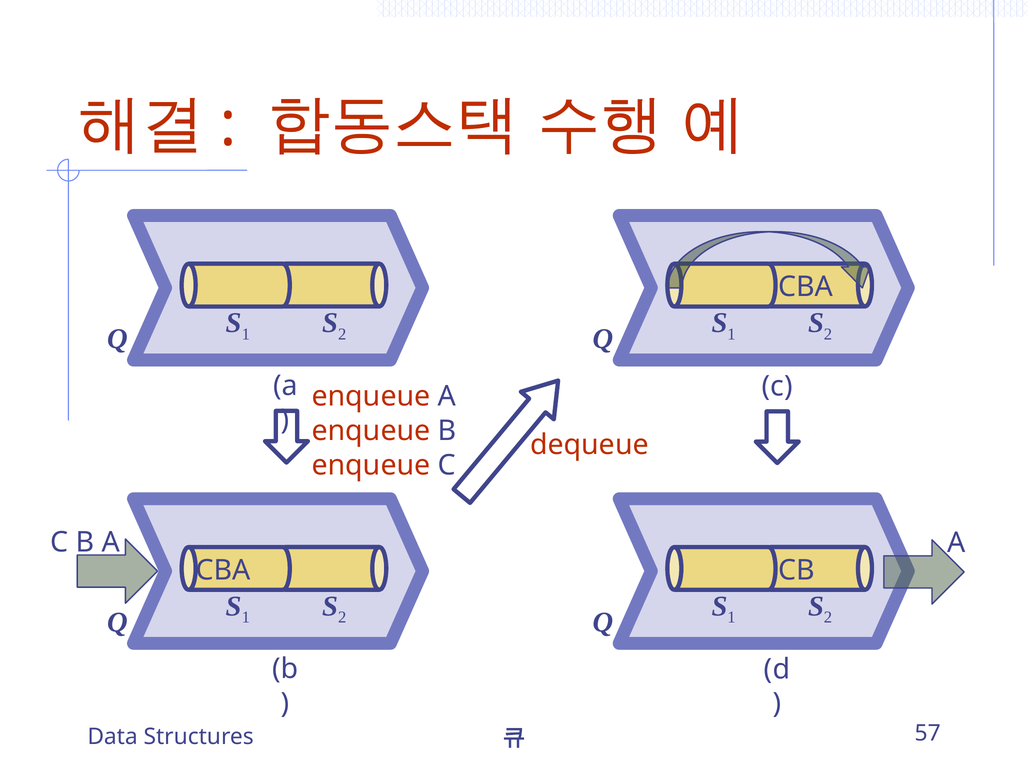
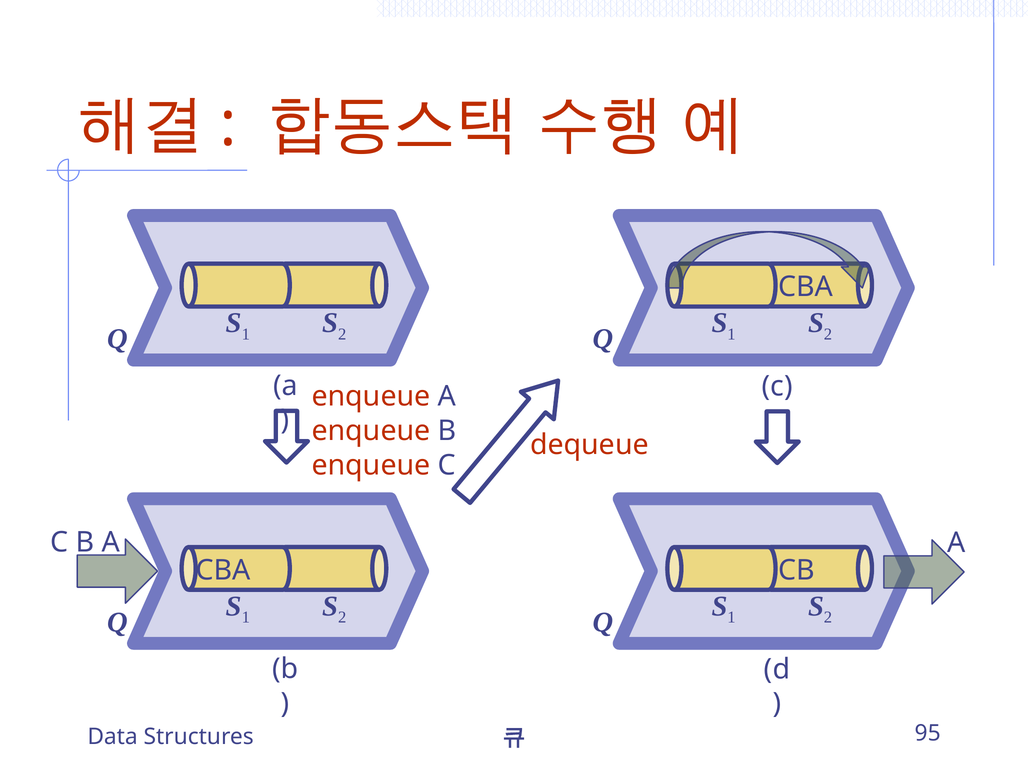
57: 57 -> 95 (928, 733)
